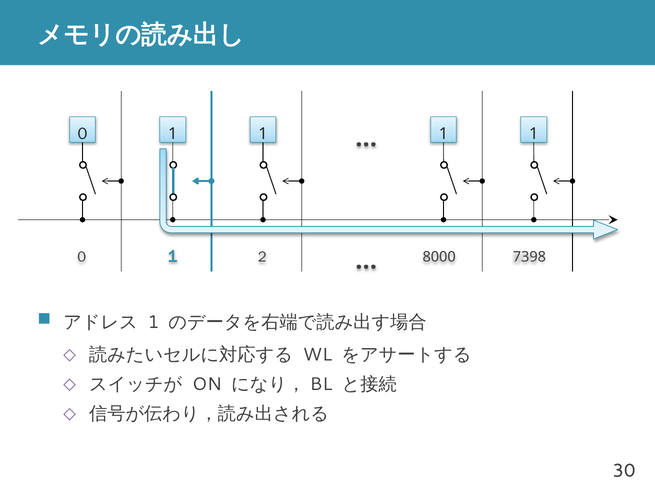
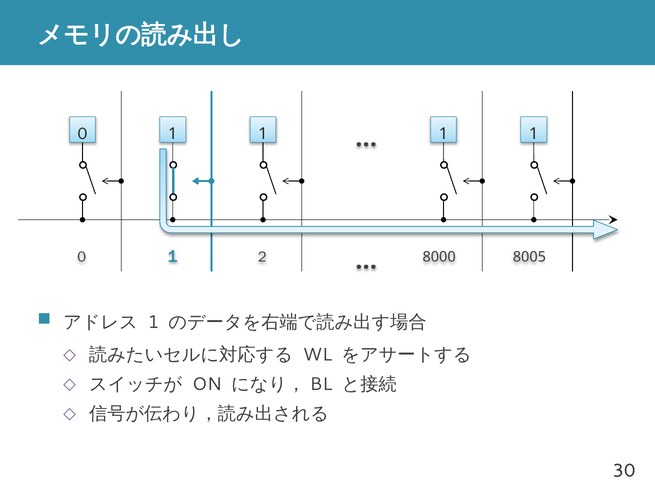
7398: 7398 -> 8005 (529, 257)
